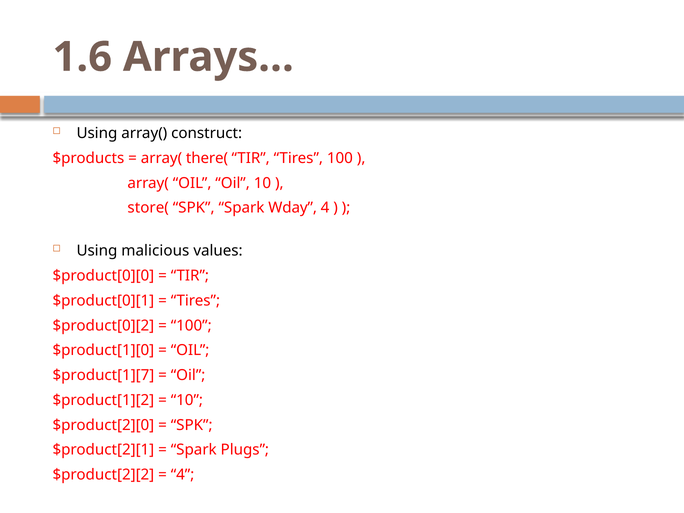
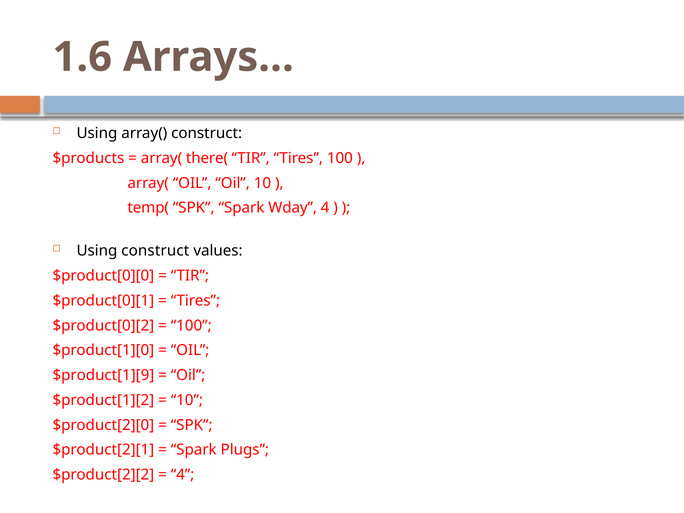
store(: store( -> temp( (148, 208)
Using malicious: malicious -> construct (155, 251)
$product[1][7: $product[1][7 -> $product[1][9 (103, 375)
